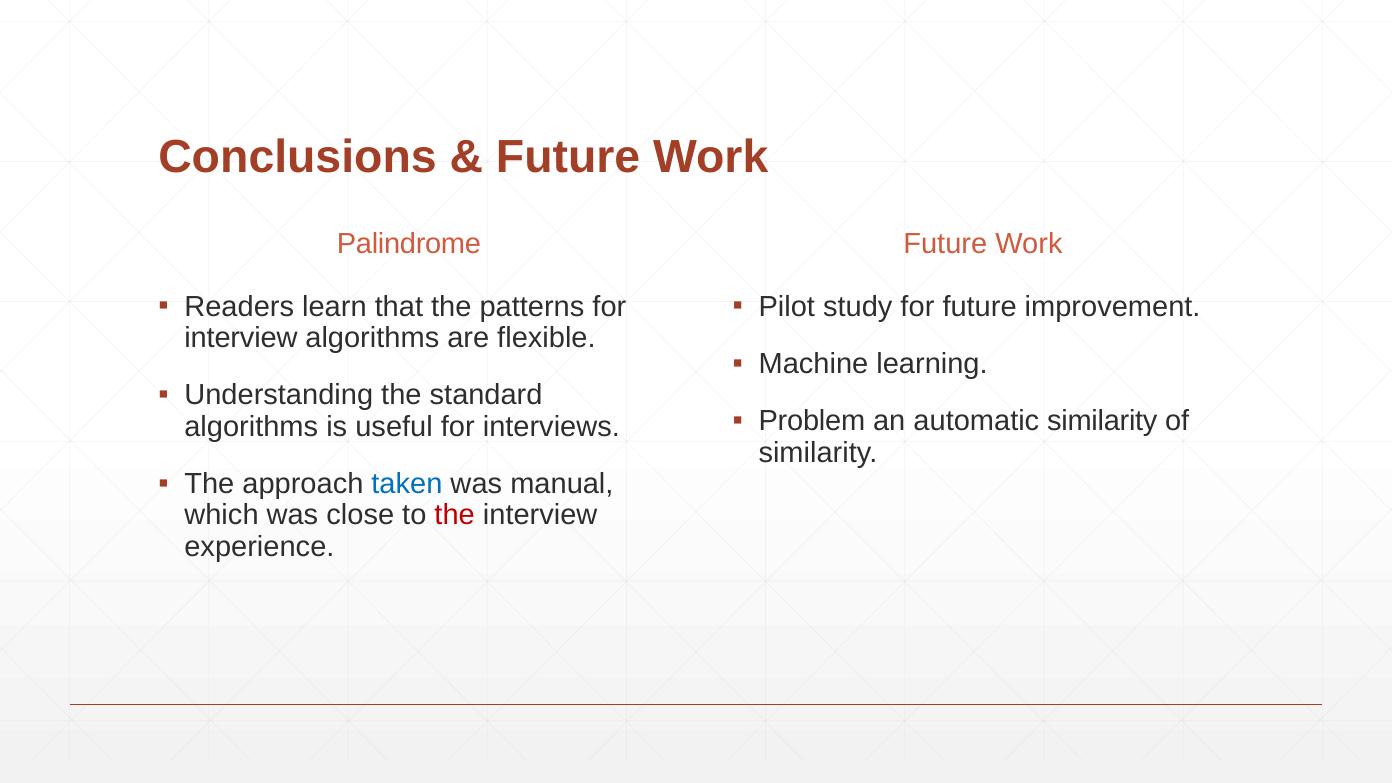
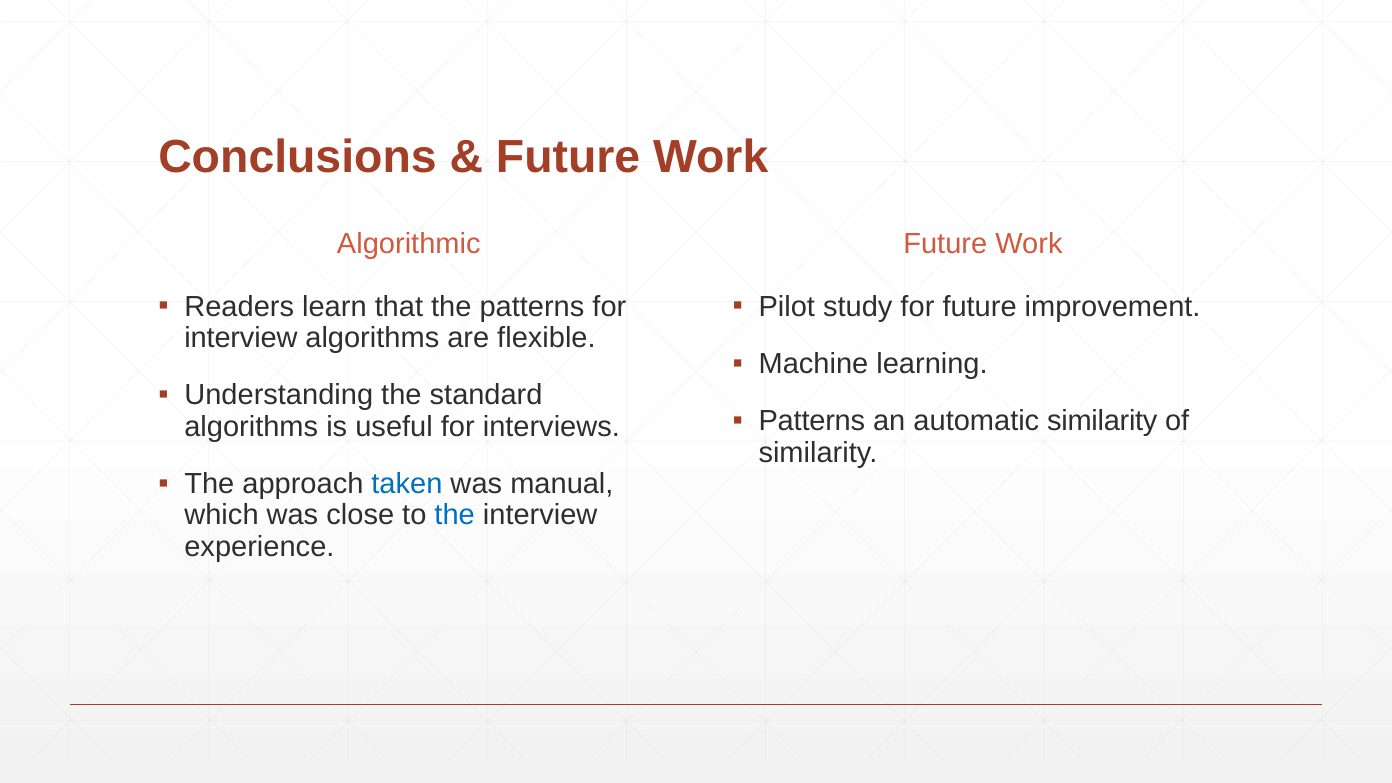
Palindrome: Palindrome -> Algorithmic (409, 244)
Problem: Problem -> Patterns (812, 421)
the colour: red -> blue (455, 515)
